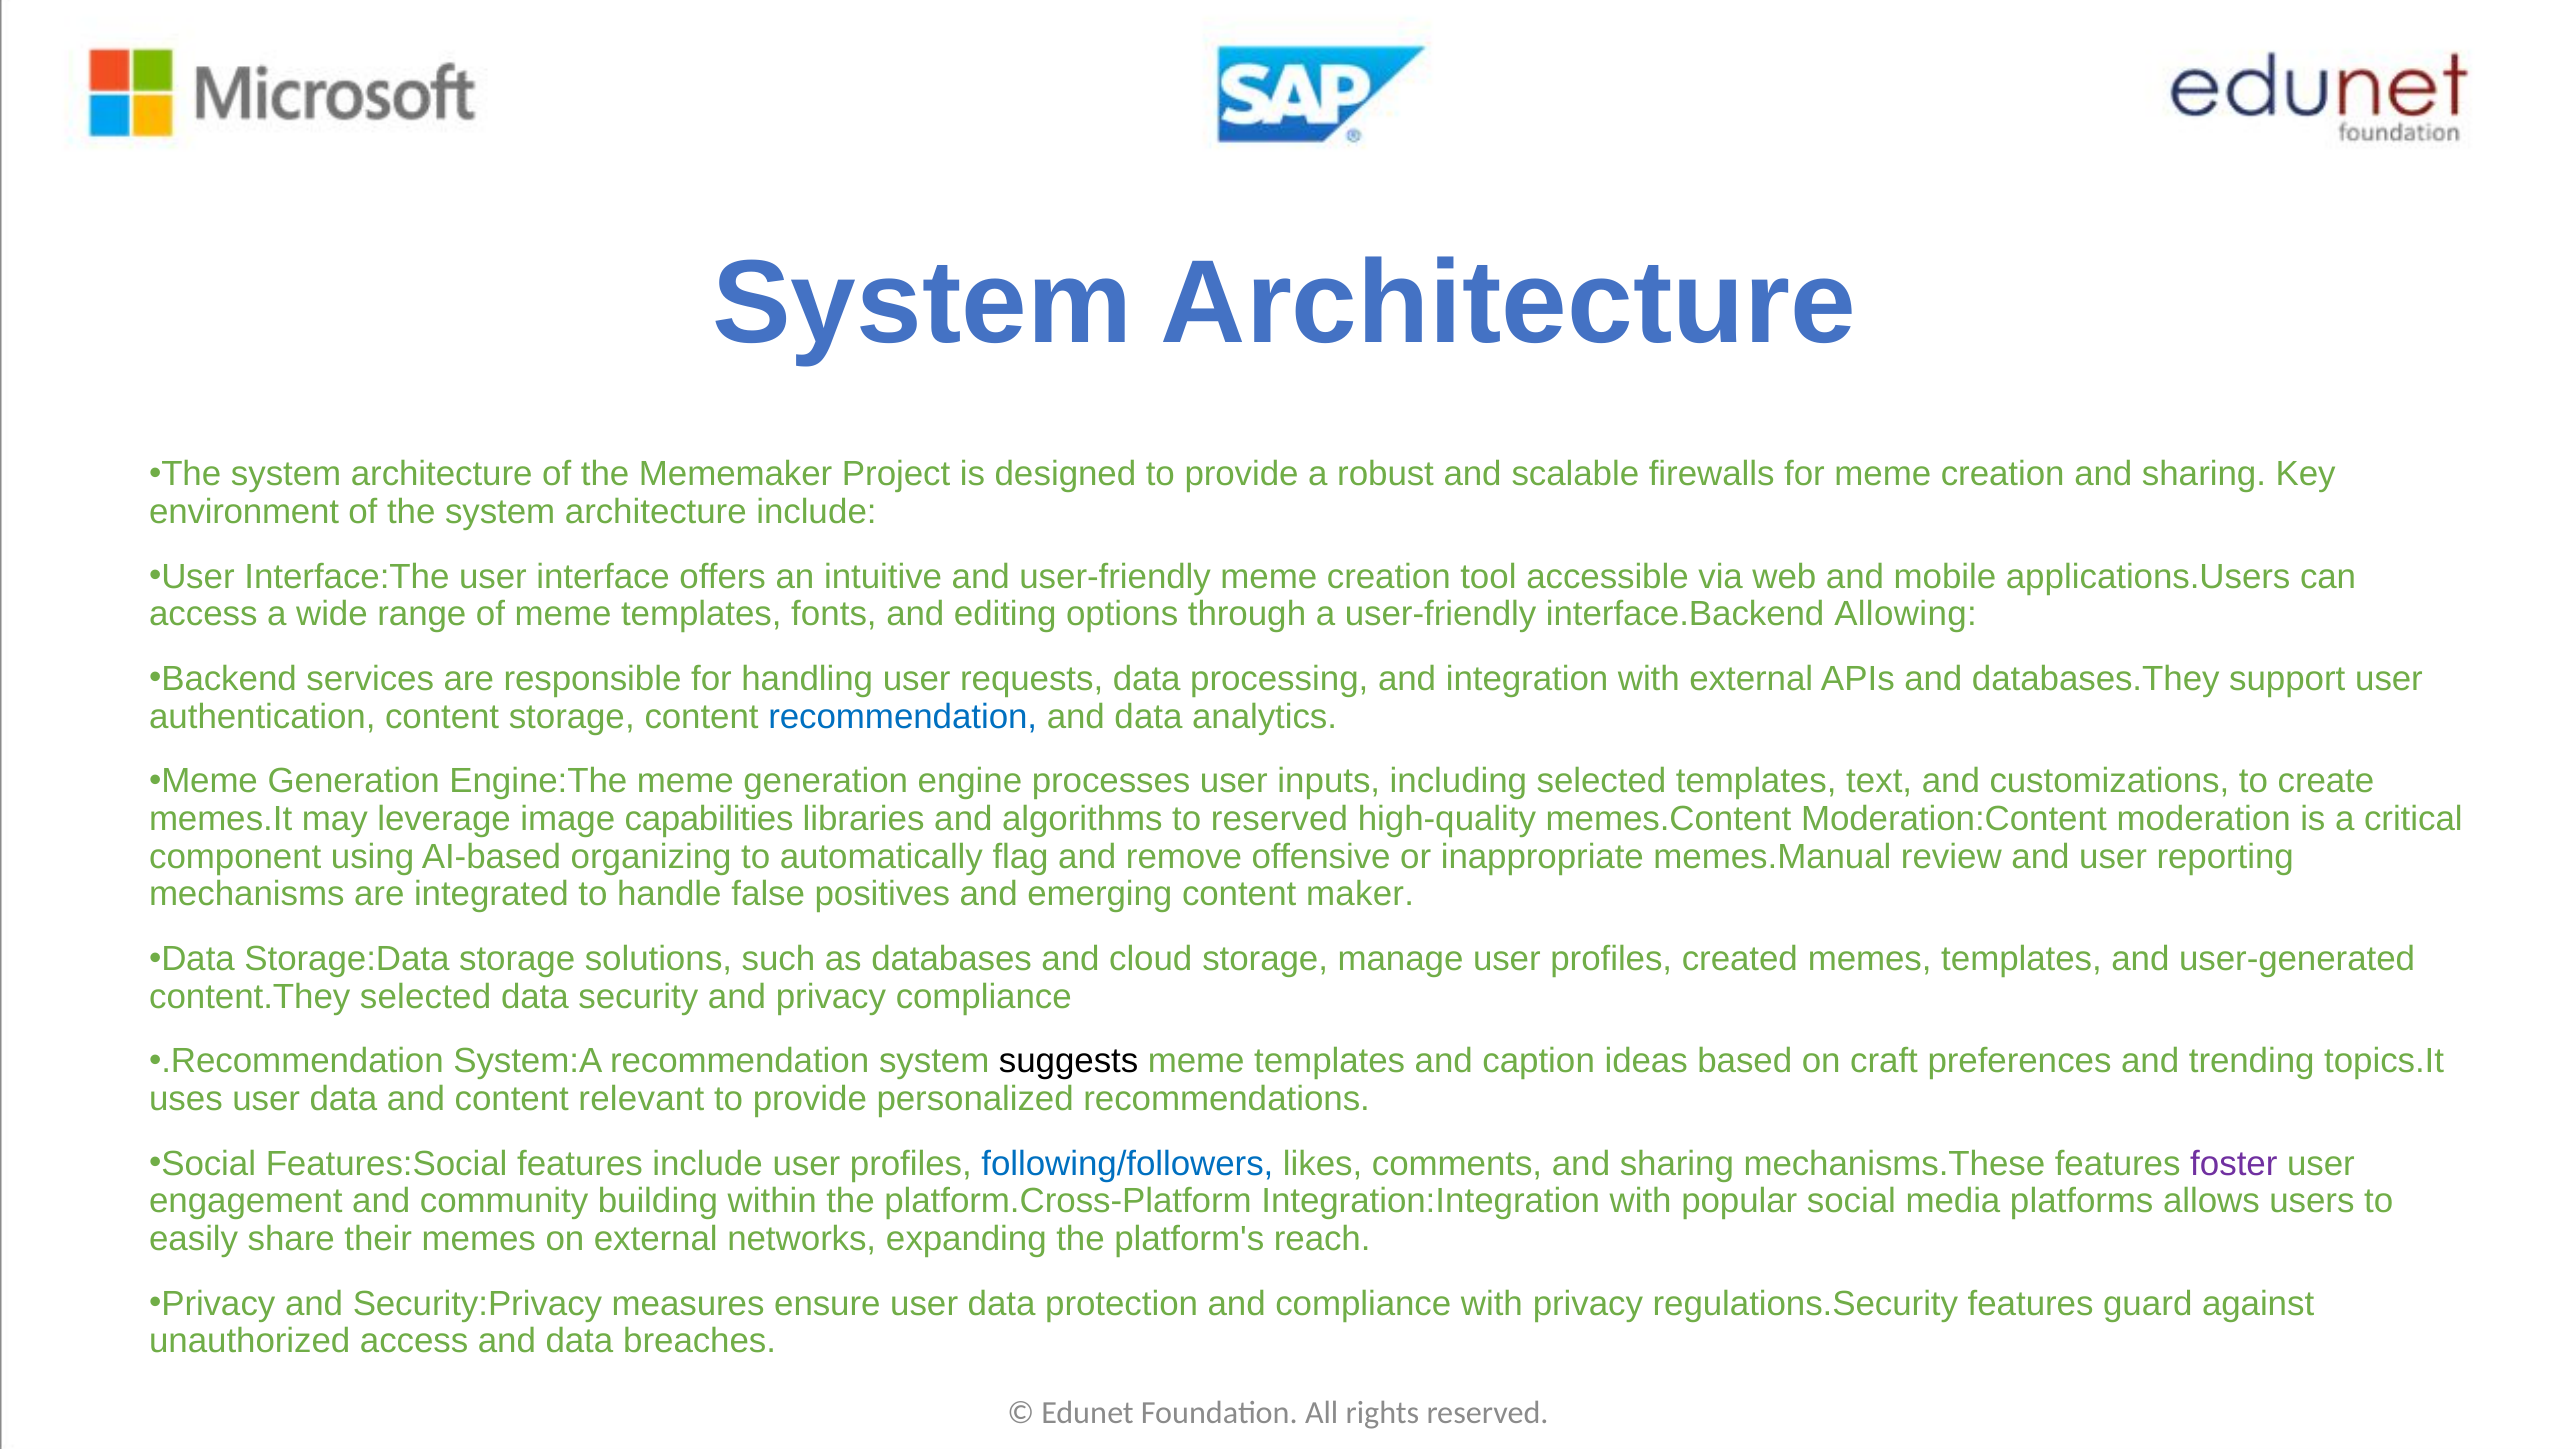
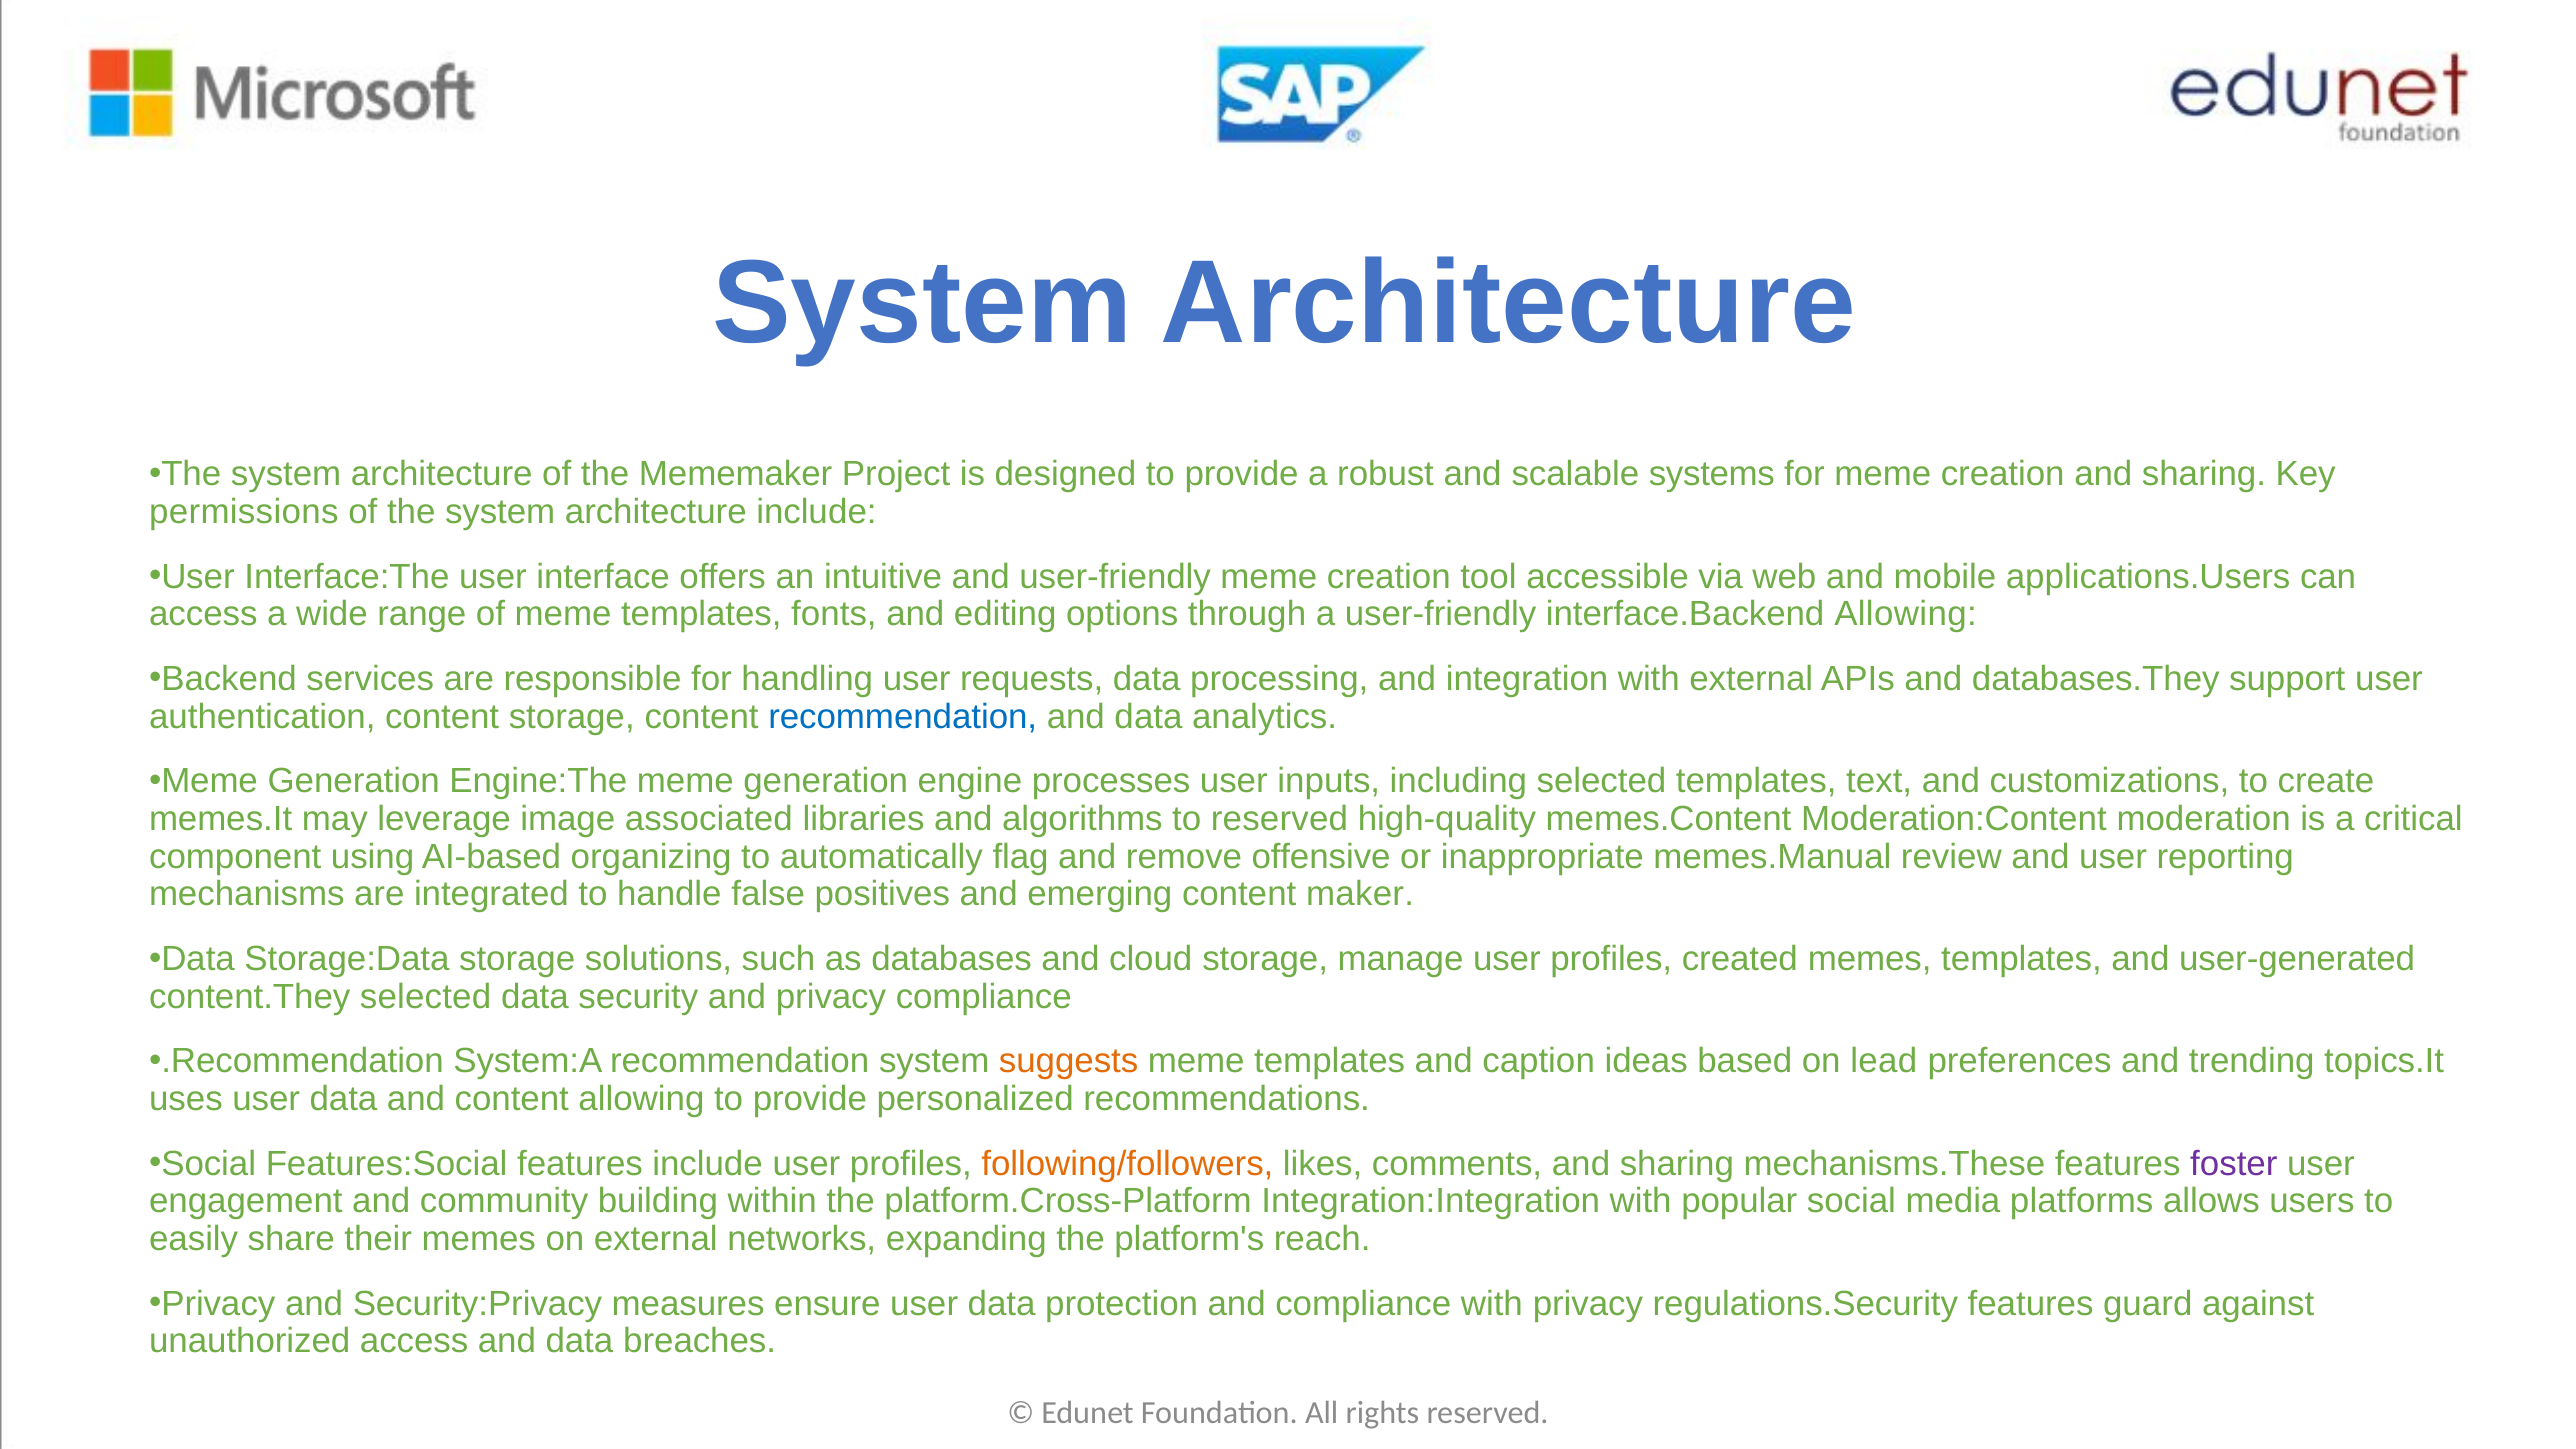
firewalls: firewalls -> systems (1712, 474)
environment: environment -> permissions (244, 512)
capabilities: capabilities -> associated (709, 819)
suggests colour: black -> orange (1069, 1061)
craft: craft -> lead (1884, 1061)
content relevant: relevant -> allowing (641, 1099)
following/followers colour: blue -> orange (1127, 1163)
